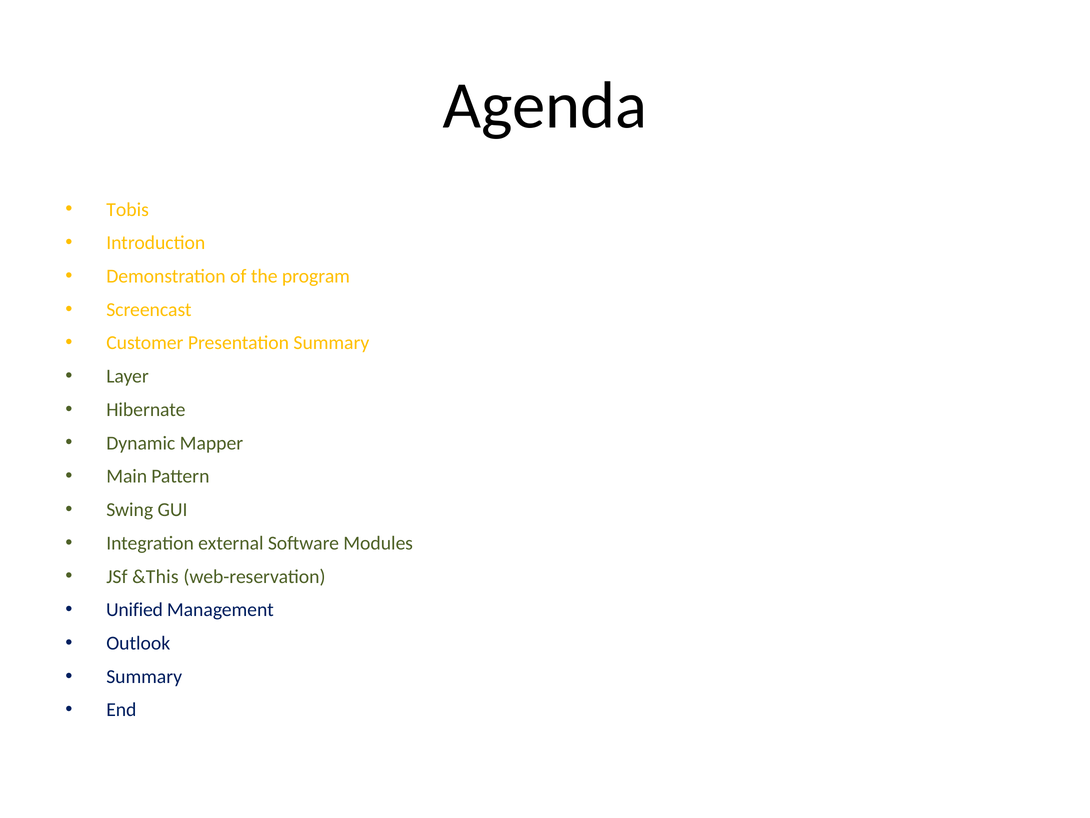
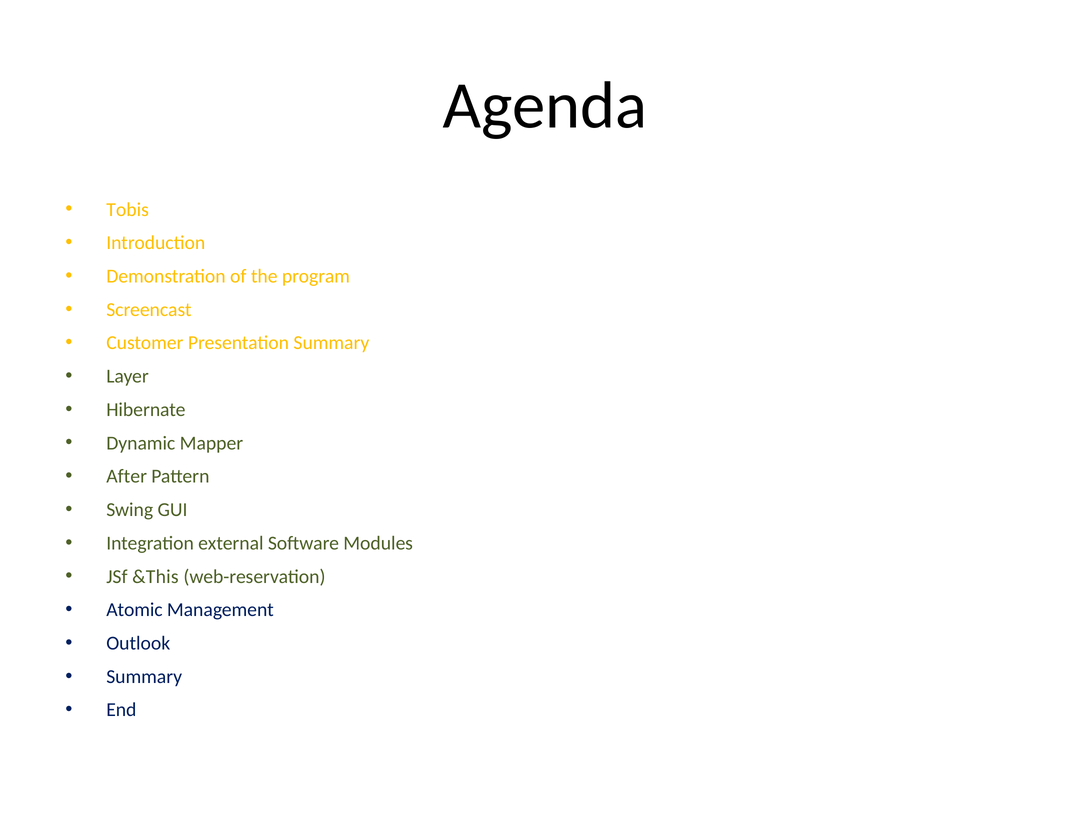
Main: Main -> After (127, 476)
Unified: Unified -> Atomic (134, 610)
